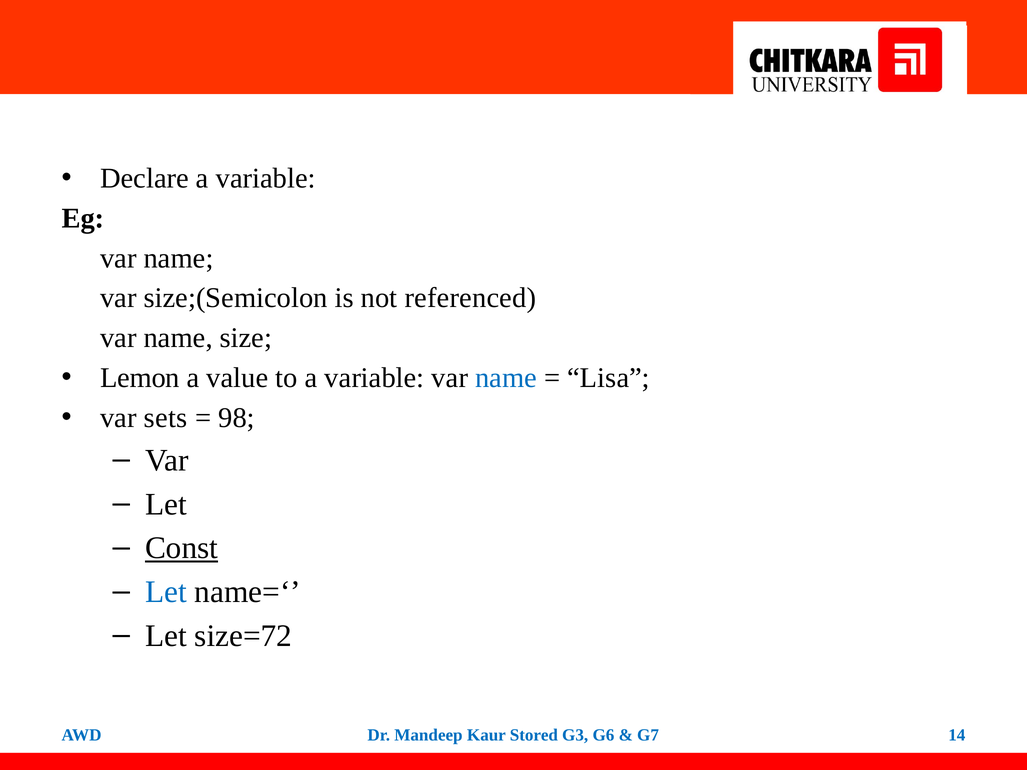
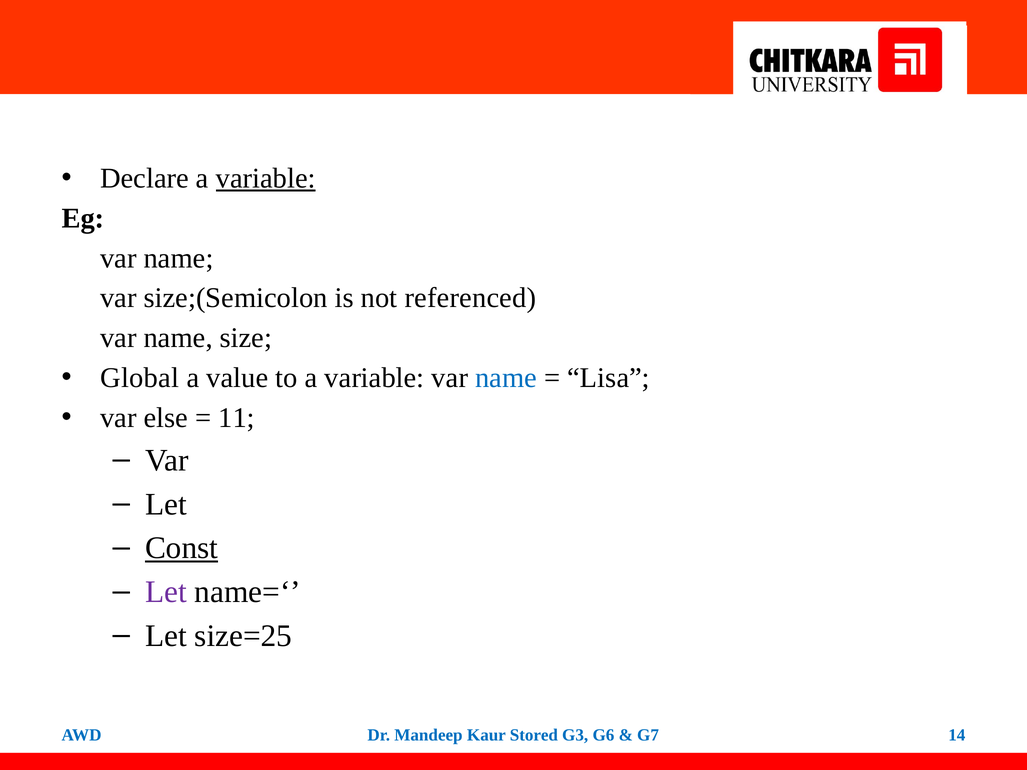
variable underline: none -> present (266, 178)
Lemon: Lemon -> Global (140, 378)
sets: sets -> else (166, 418)
98: 98 -> 11 (237, 418)
Let colour: blue -> purple (166, 592)
size=72: size=72 -> size=25 (243, 636)
